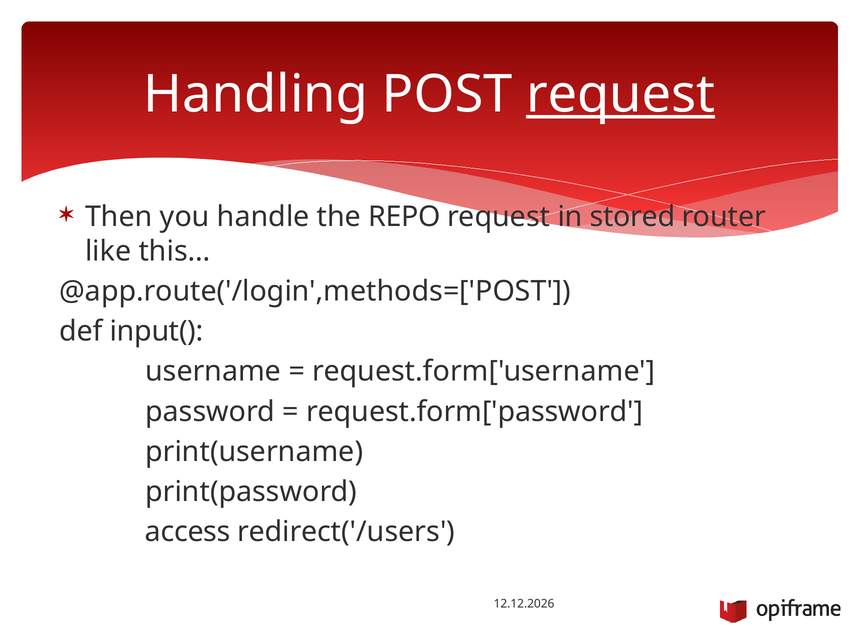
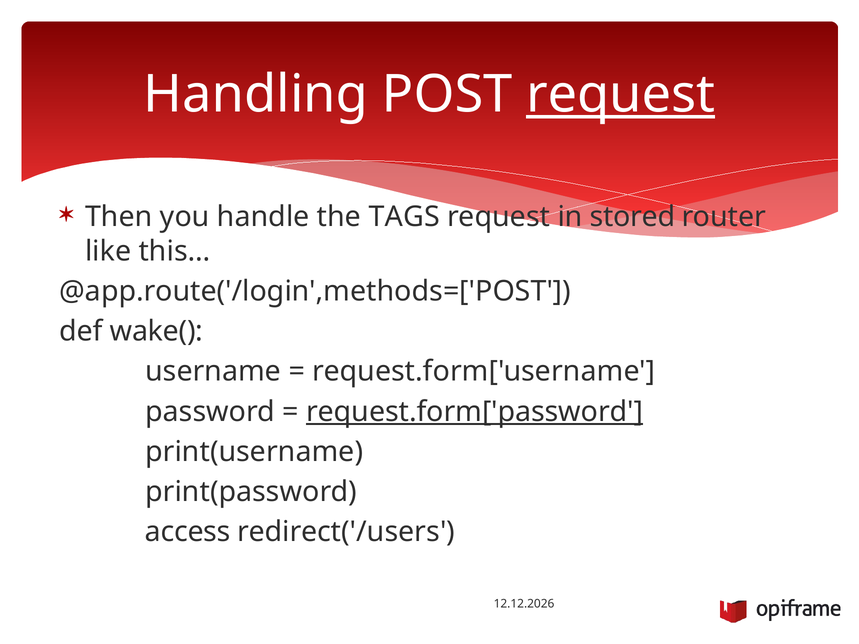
REPO: REPO -> TAGS (404, 217)
input(: input( -> wake( (157, 332)
request.form['password underline: none -> present (475, 412)
